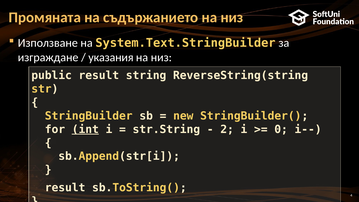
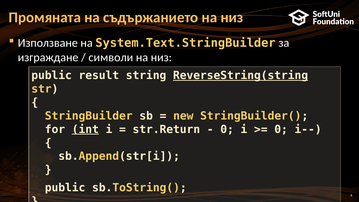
указания: указания -> символи (111, 57)
ReverseString(string underline: none -> present (241, 75)
str.String: str.String -> str.Return (166, 129)
2: 2 -> 0 (227, 129)
result: result -> public (65, 188)
